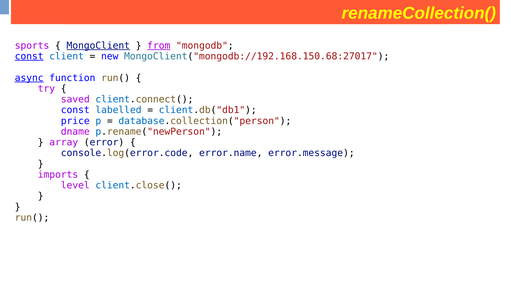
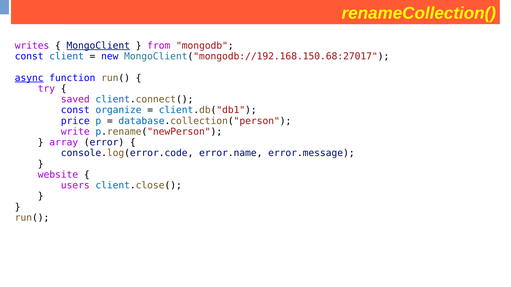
sports: sports -> writes (32, 46)
from underline: present -> none (159, 46)
const underline: present -> none (29, 56)
labelled: labelled -> organize (118, 110)
dname: dname -> write (75, 132)
imports: imports -> website (58, 175)
level: level -> users (75, 186)
